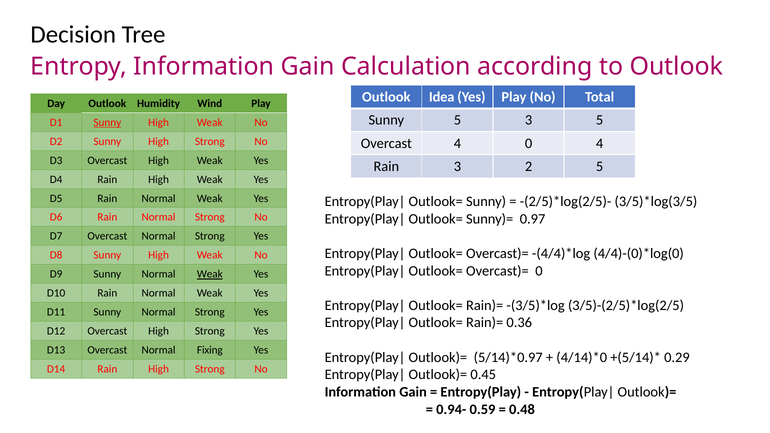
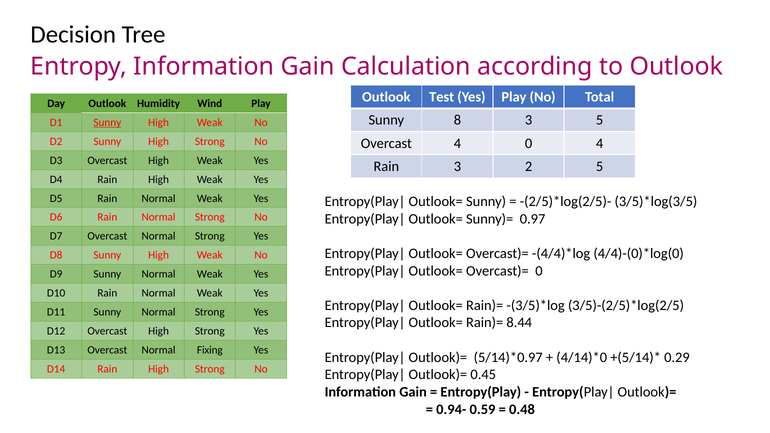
Idea: Idea -> Test (442, 97)
Sunny 5: 5 -> 8 (457, 120)
Weak underline: present -> none (210, 274)
0.36: 0.36 -> 8.44 (519, 323)
